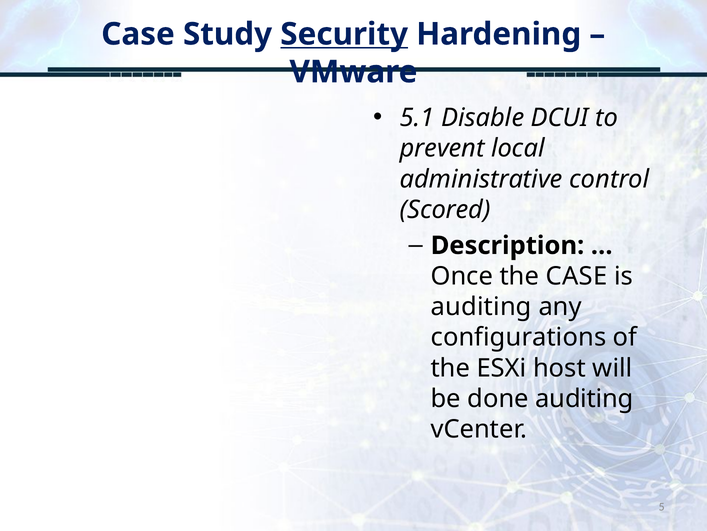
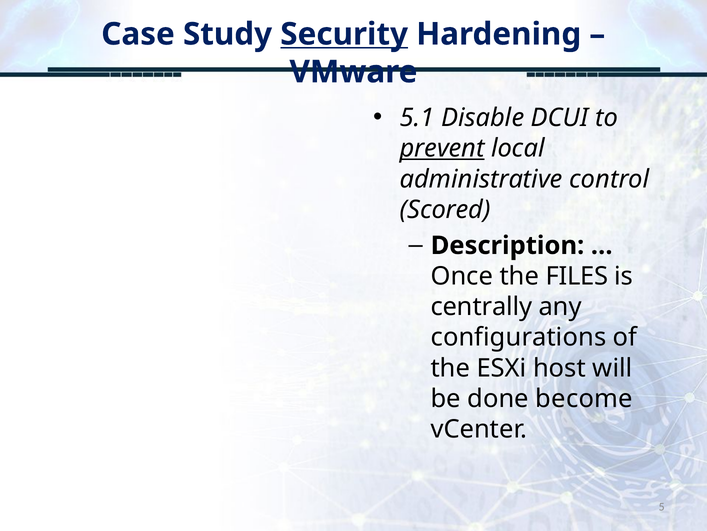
prevent underline: none -> present (442, 148)
the CASE: CASE -> FILES (577, 276)
auditing: auditing -> centrally (481, 306)
done auditing: auditing -> become (584, 398)
